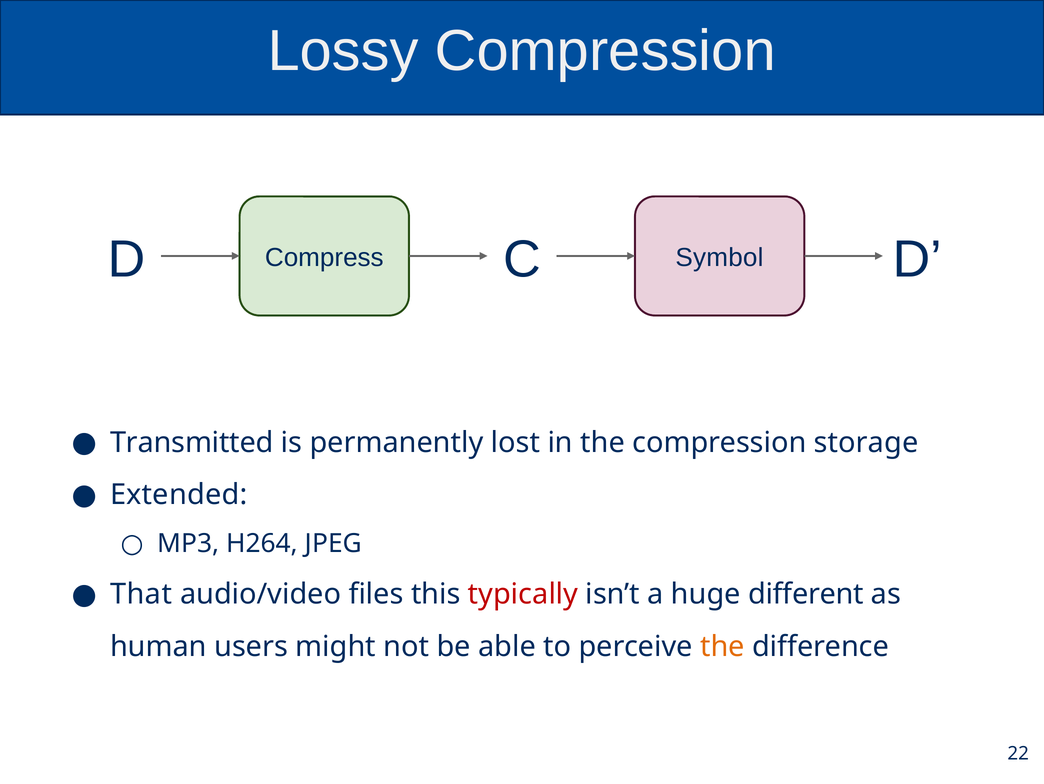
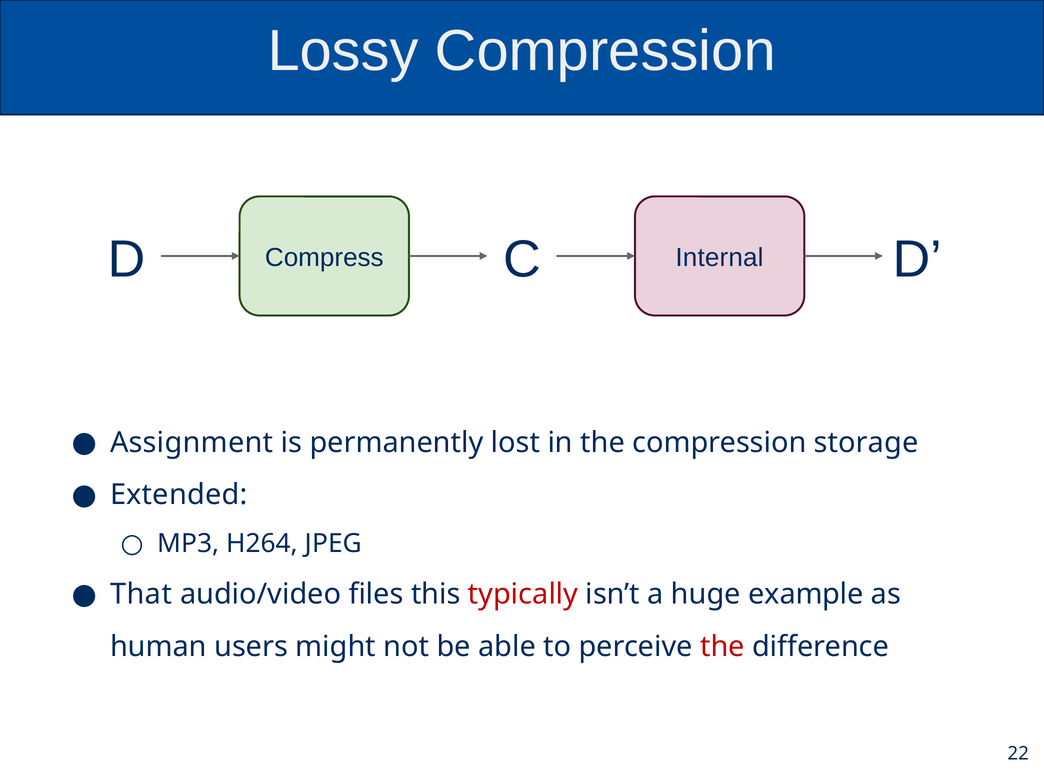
Symbol: Symbol -> Internal (720, 258)
Transmitted: Transmitted -> Assignment (192, 443)
different: different -> example (806, 594)
the colour: orange -> red (722, 646)
